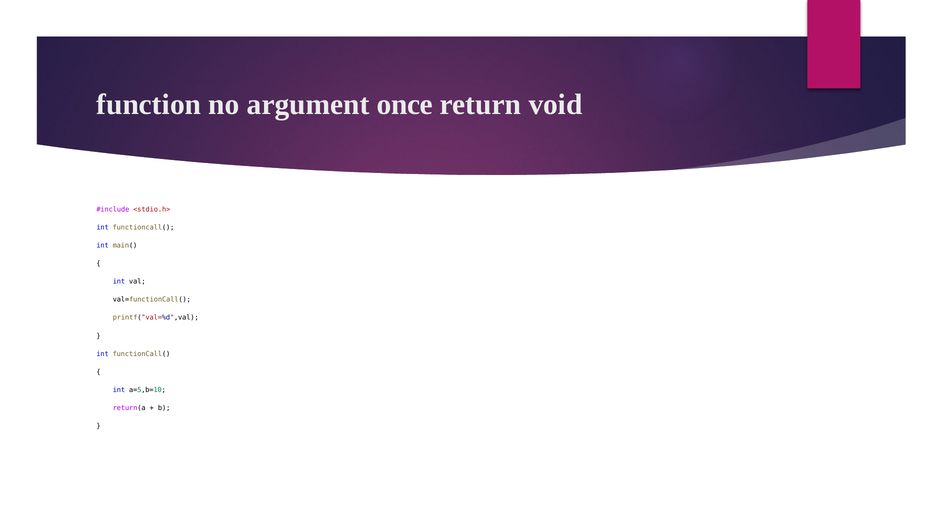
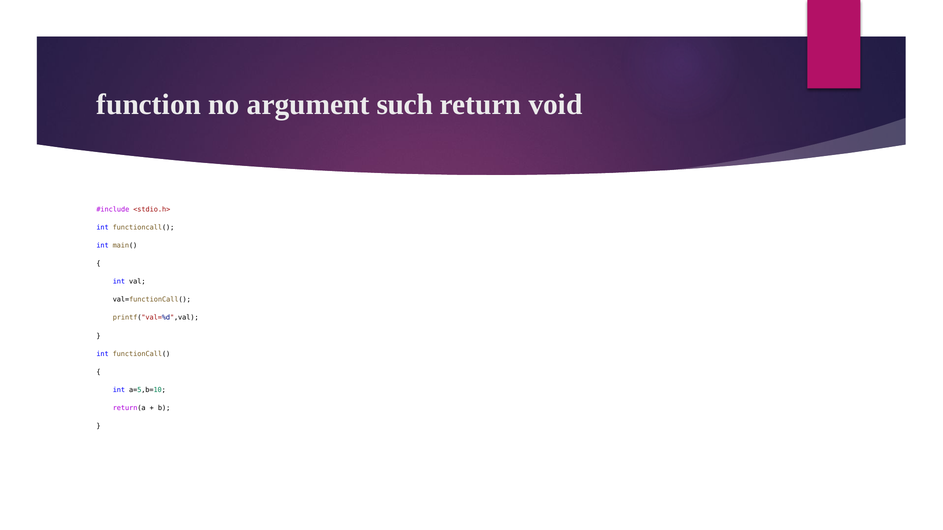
once: once -> such (405, 105)
